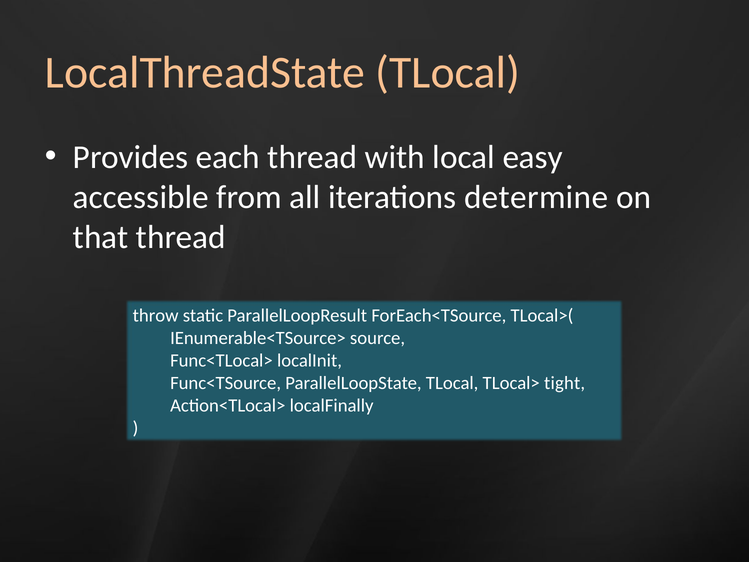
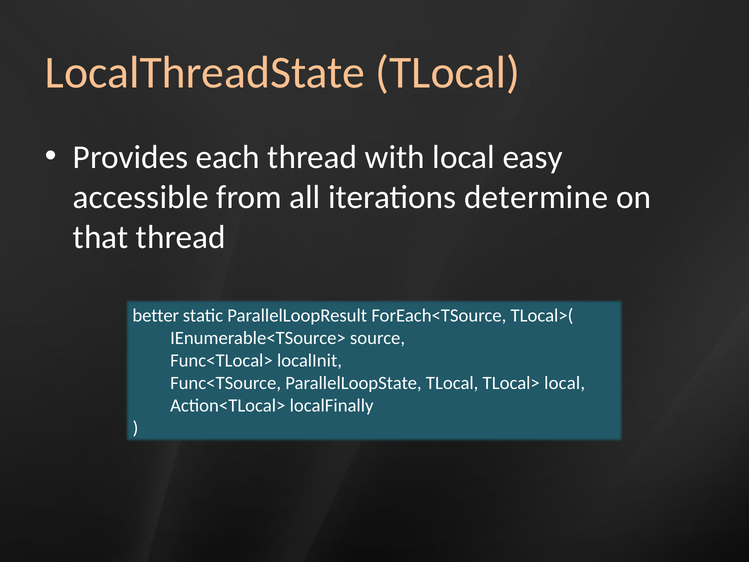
throw: throw -> better (156, 316)
TLocal> tight: tight -> local (565, 383)
